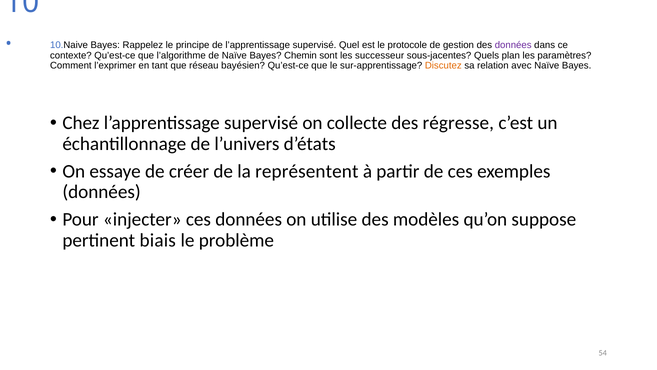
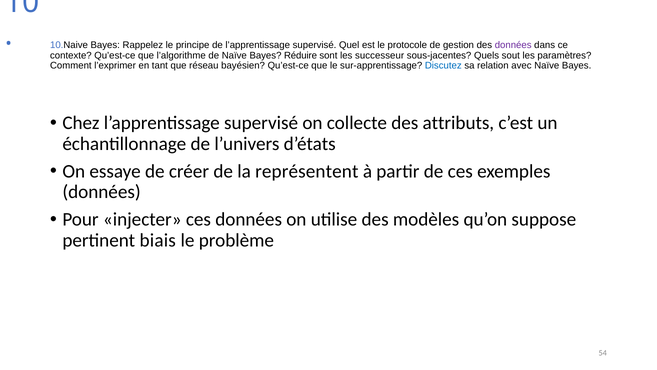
Chemin: Chemin -> Réduire (301, 55)
plan: plan -> sout (511, 55)
Discutez colour: orange -> blue (443, 66)
régresse: régresse -> attributs (458, 123)
